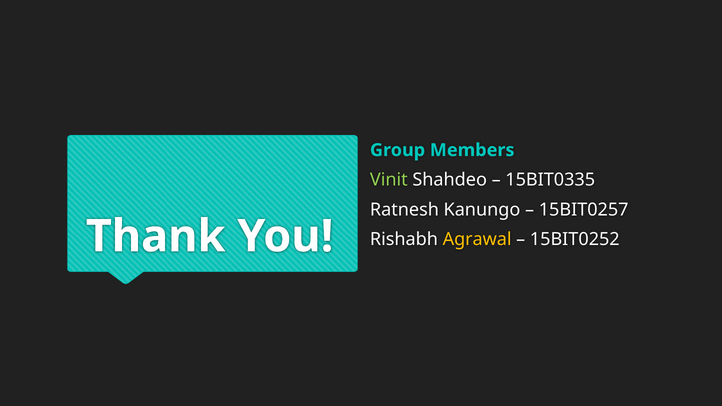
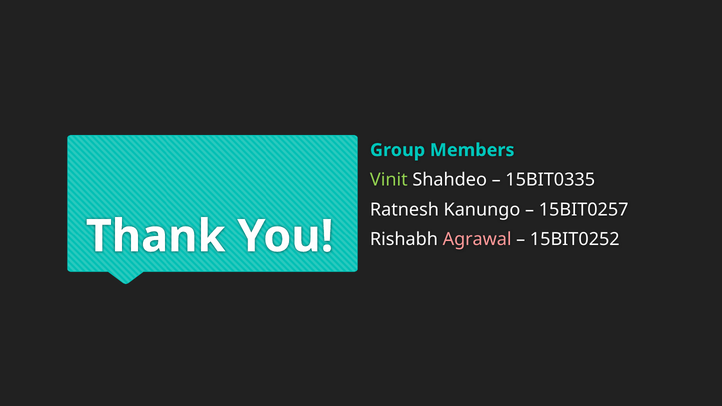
Agrawal colour: yellow -> pink (477, 240)
